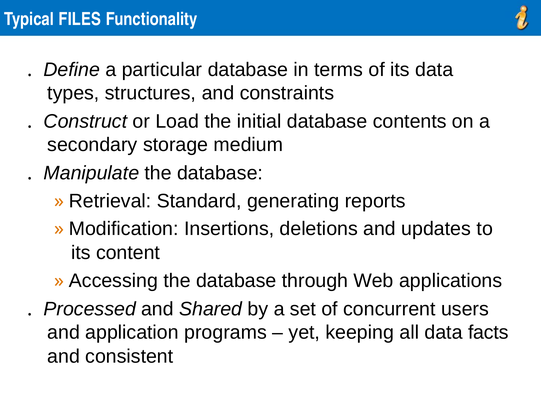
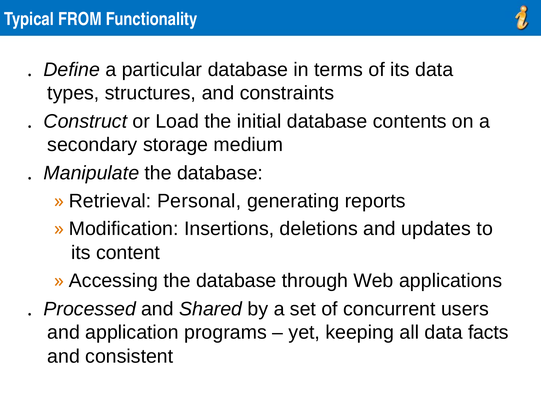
FILES: FILES -> FROM (80, 19)
Standard: Standard -> Personal (199, 201)
